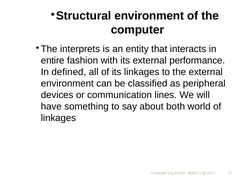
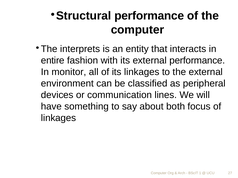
Structural environment: environment -> performance (149, 16)
defined: defined -> monitor (69, 72)
world: world -> focus (199, 107)
